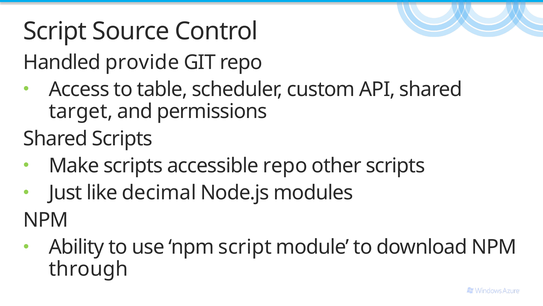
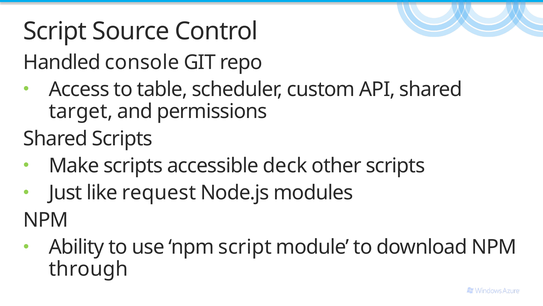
provide: provide -> console (142, 62)
accessible repo: repo -> deck (285, 165)
decimal: decimal -> request (159, 193)
